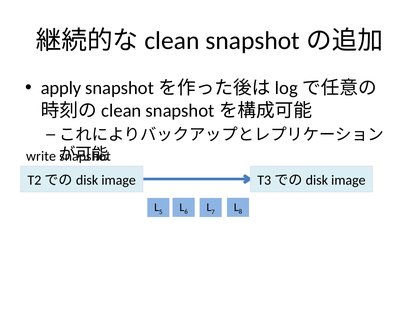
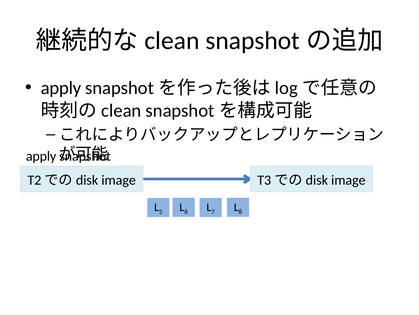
write: write -> apply (41, 156)
